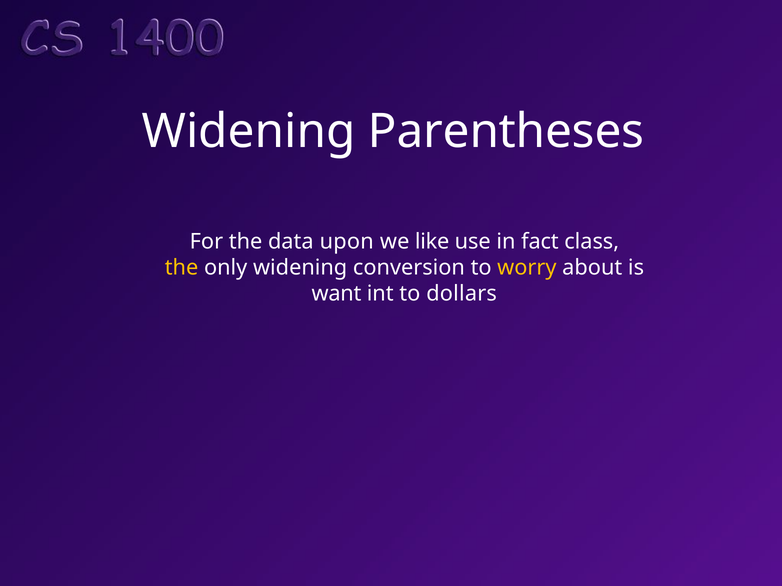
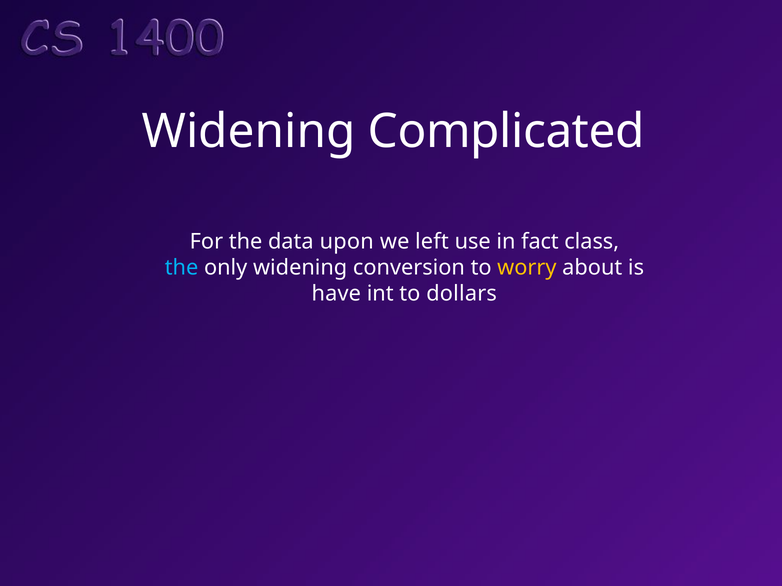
Parentheses: Parentheses -> Complicated (506, 131)
like: like -> left (432, 242)
the colour: yellow -> light blue (182, 268)
want: want -> have (336, 294)
